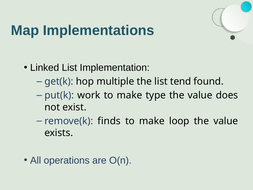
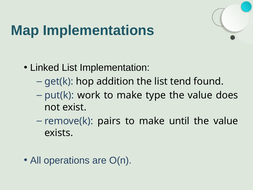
multiple: multiple -> addition (115, 81)
finds: finds -> pairs (109, 121)
loop: loop -> until (179, 121)
